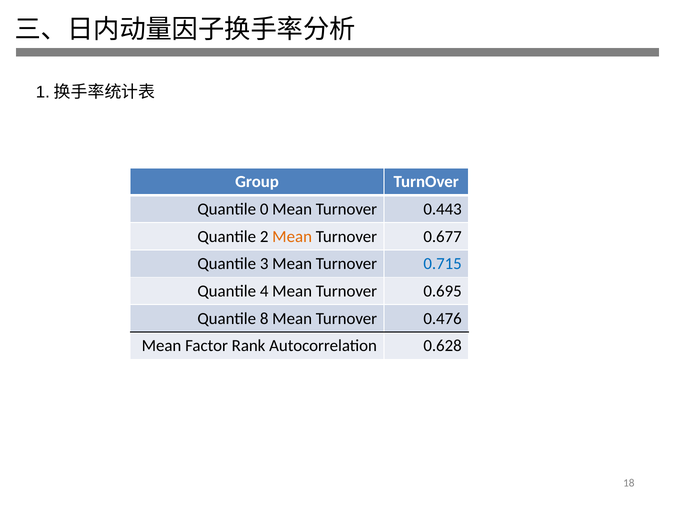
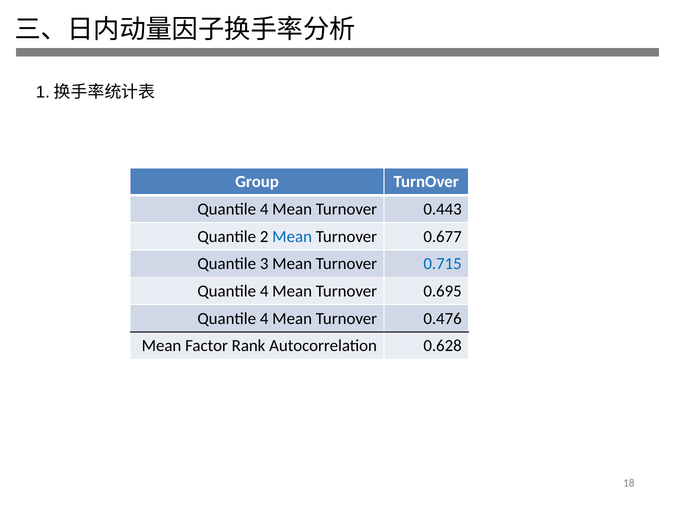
0: 0 -> 4 (264, 209)
Mean colour: orange -> blue (292, 237)
8: 8 -> 4 (264, 319)
